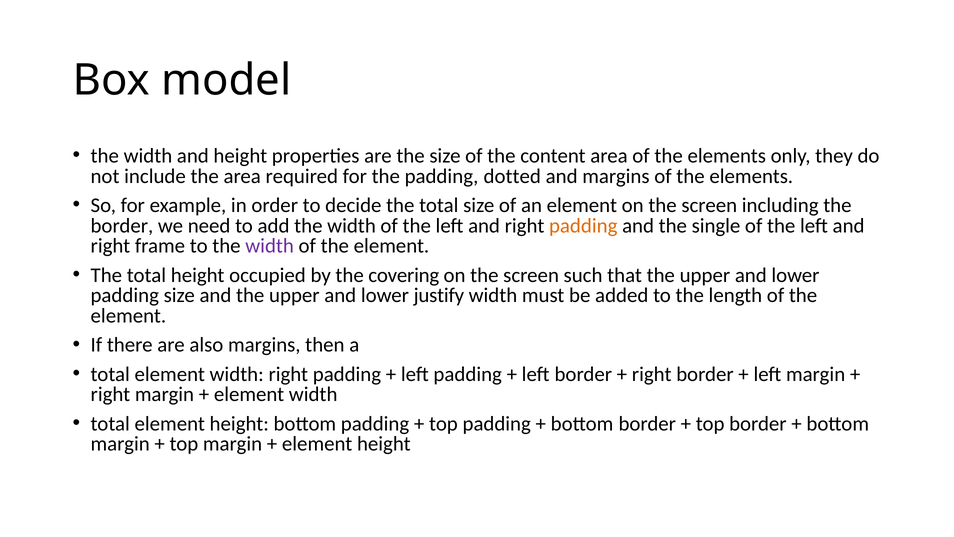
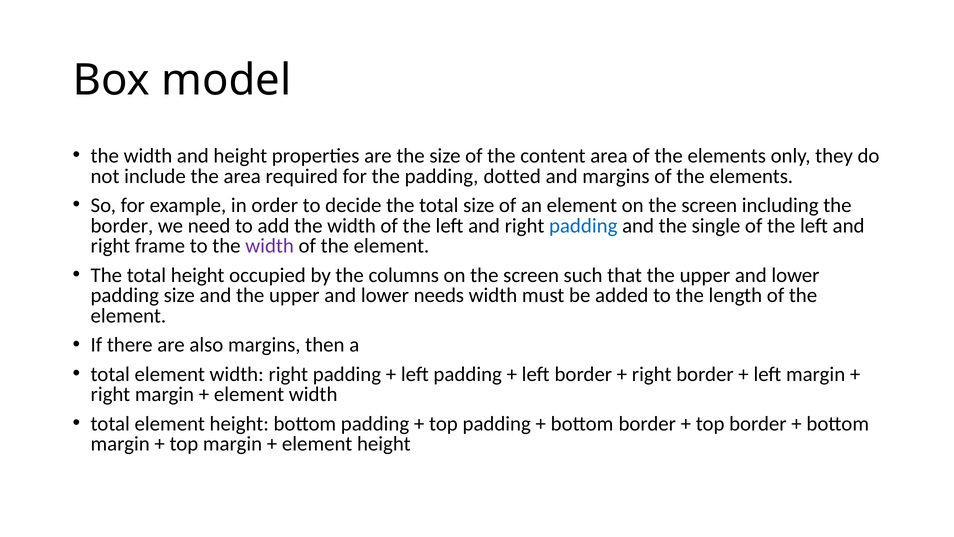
padding colour: orange -> blue (583, 226)
covering: covering -> columns (404, 275)
justify: justify -> needs (439, 295)
